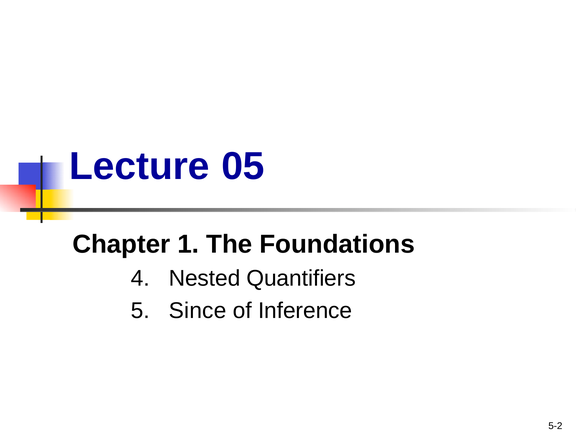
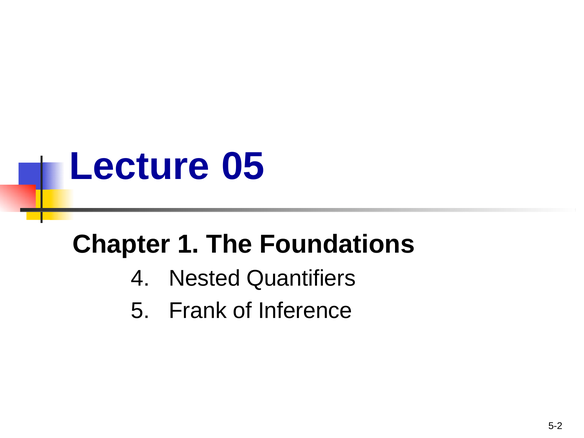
Since: Since -> Frank (198, 311)
